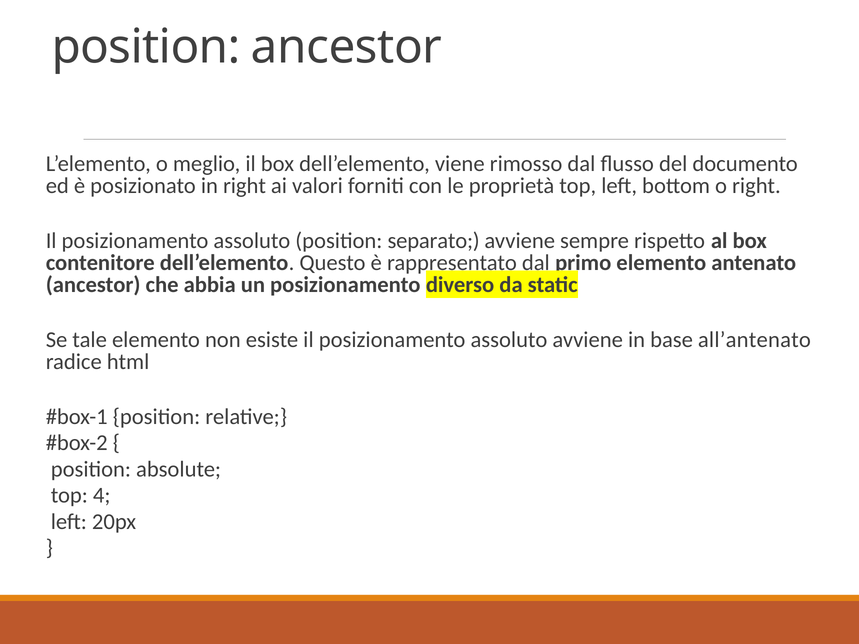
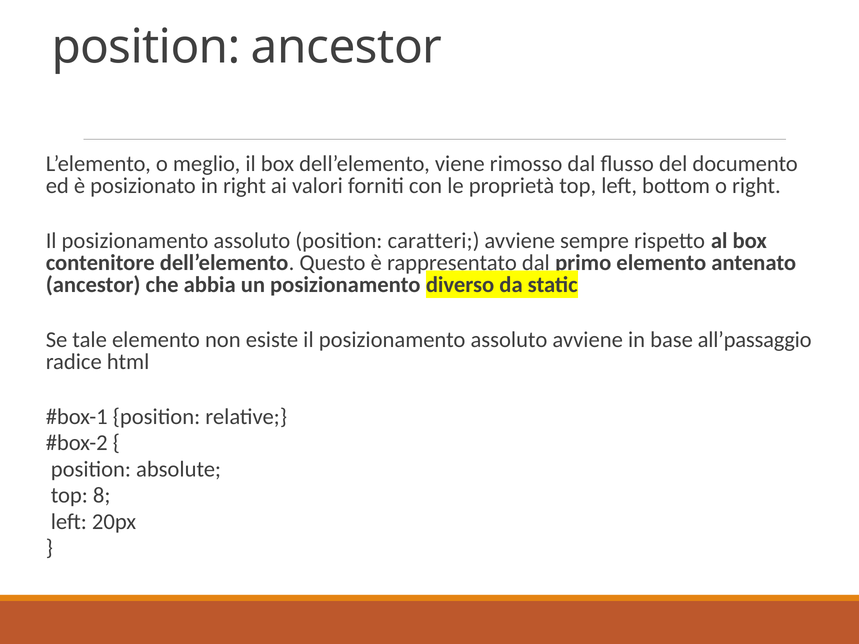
separato: separato -> caratteri (434, 241)
all’antenato: all’antenato -> all’passaggio (755, 340)
4: 4 -> 8 (102, 496)
